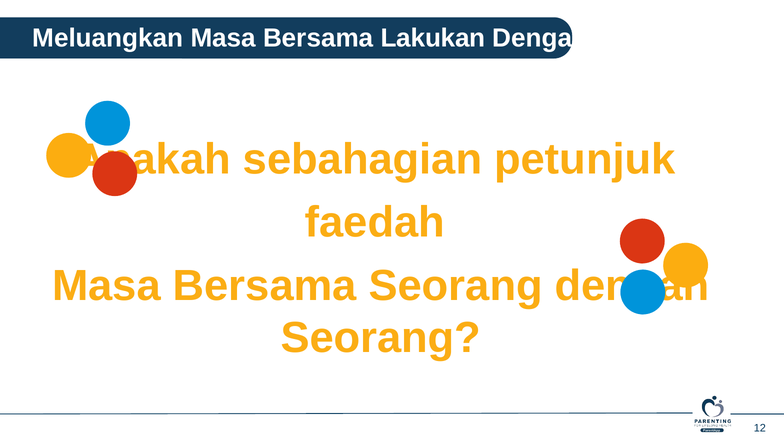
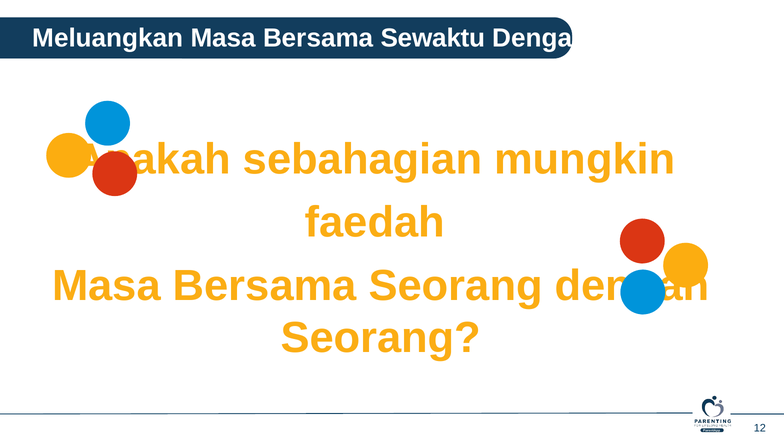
Lakukan: Lakukan -> Sewaktu (433, 38)
petunjuk: petunjuk -> mungkin (585, 159)
